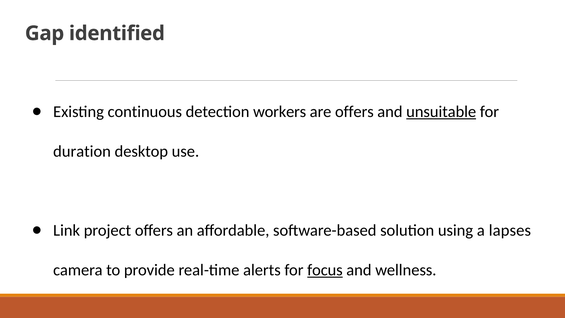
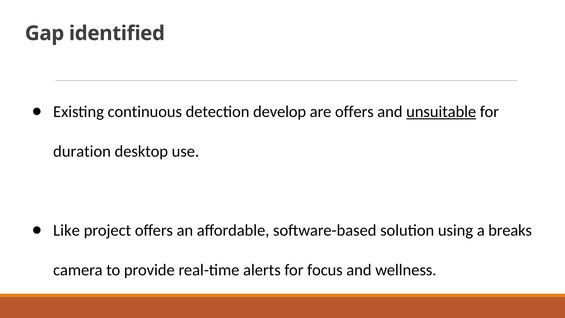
workers: workers -> develop (280, 112)
Link: Link -> Like (67, 230)
lapses: lapses -> breaks (510, 230)
focus underline: present -> none (325, 270)
